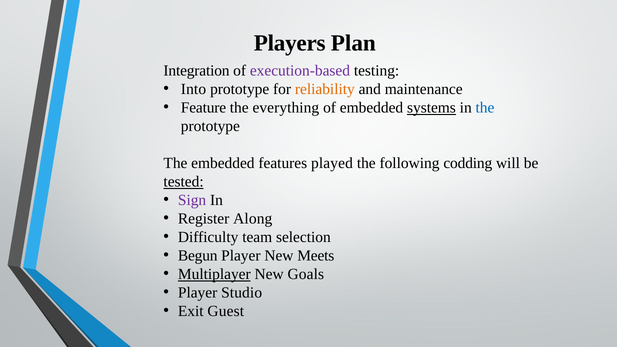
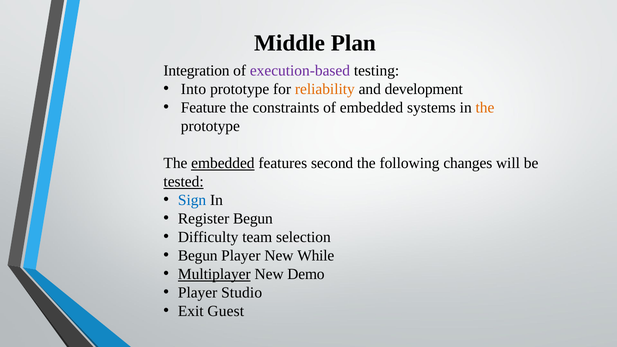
Players: Players -> Middle (289, 43)
maintenance: maintenance -> development (424, 89)
everything: everything -> constraints (286, 108)
systems underline: present -> none (431, 108)
the colour: blue -> orange (485, 108)
embedded underline: none -> present (223, 163)
played: played -> second (332, 163)
codding: codding -> changes (468, 163)
Sign colour: purple -> blue (192, 200)
Register Along: Along -> Begun (253, 219)
Meets: Meets -> While (316, 256)
Goals: Goals -> Demo (306, 274)
